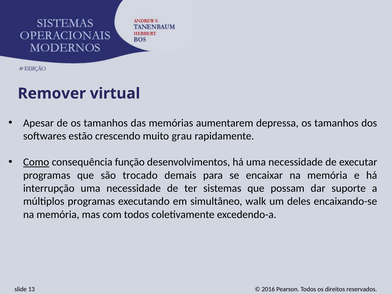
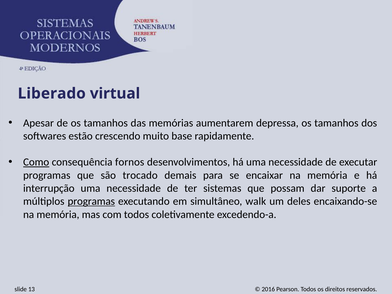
Remover: Remover -> Liberado (52, 93)
grau: grau -> base (182, 136)
função: função -> fornos (130, 162)
programas underline: none -> present (91, 201)
